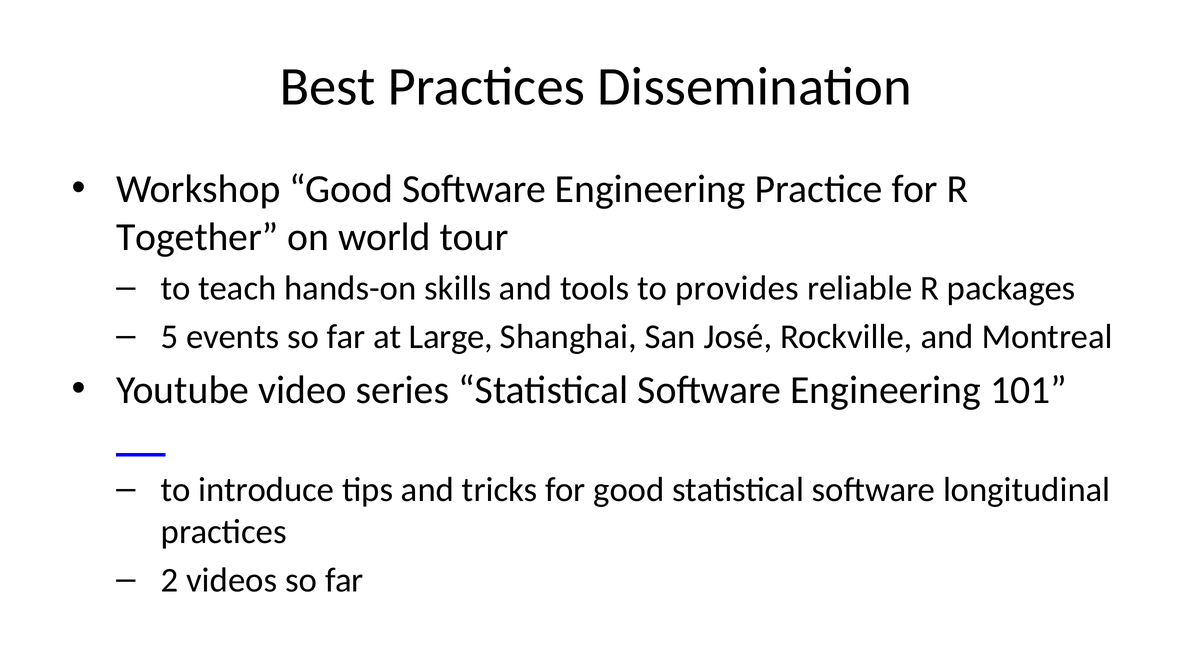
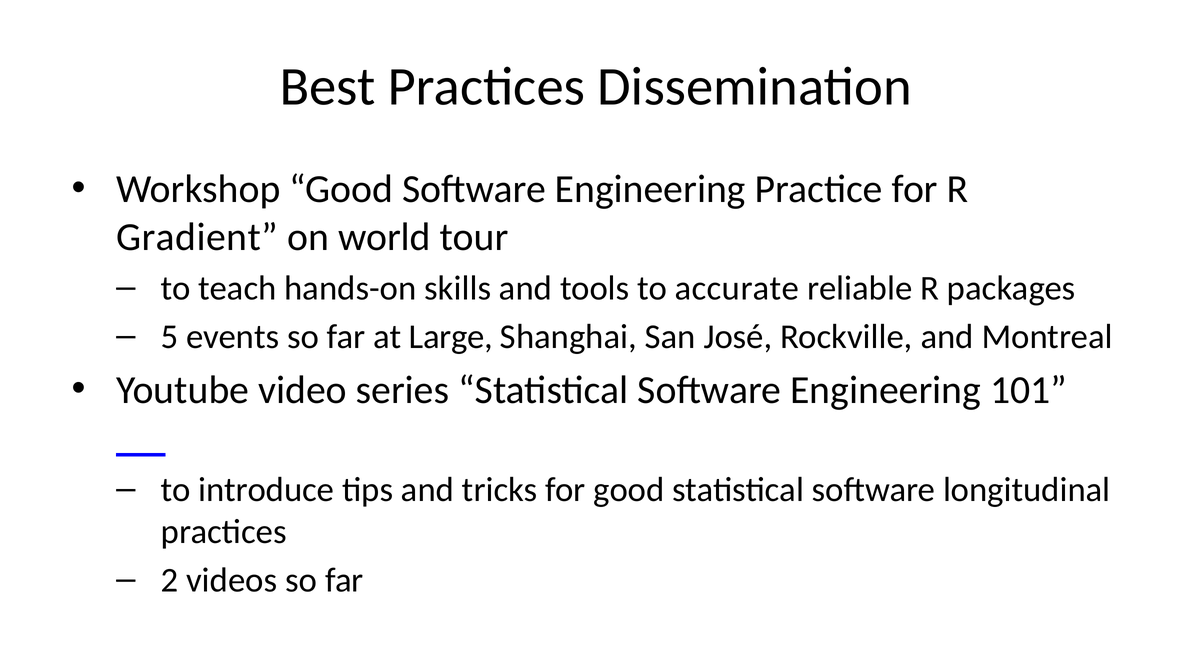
Together: Together -> Gradient (197, 237)
provides: provides -> accurate (737, 288)
